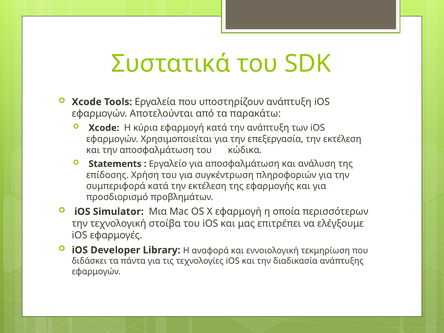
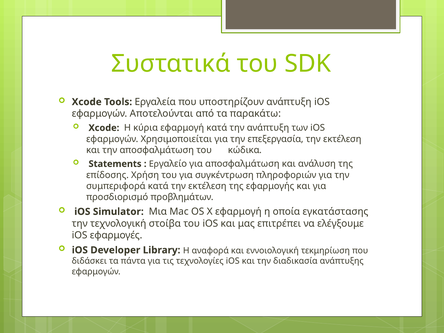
περισσότερων: περισσότερων -> εγκατάστασης (335, 212)
